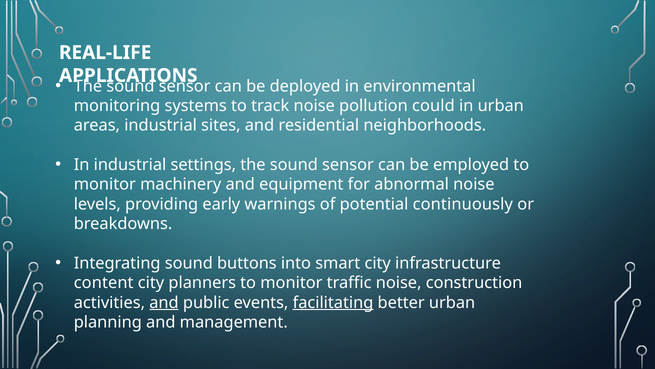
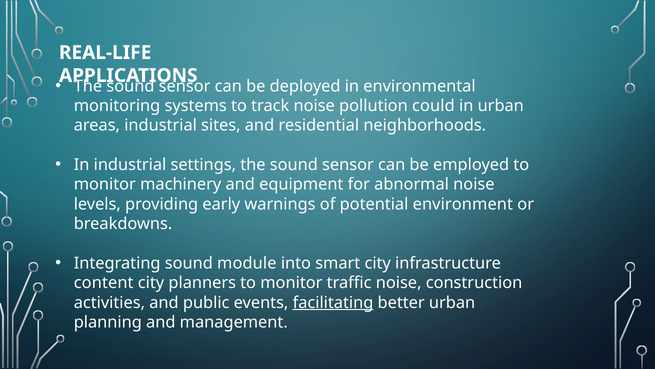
continuously: continuously -> environment (463, 204)
buttons: buttons -> module (247, 263)
and underline: present -> none (164, 302)
